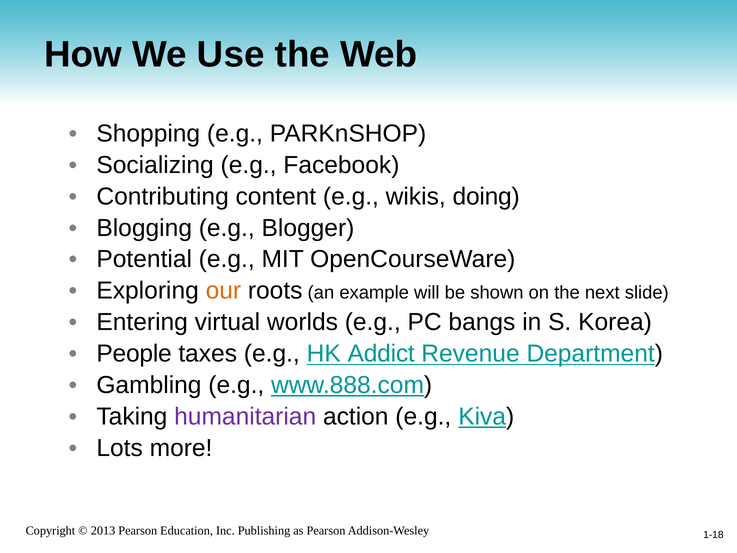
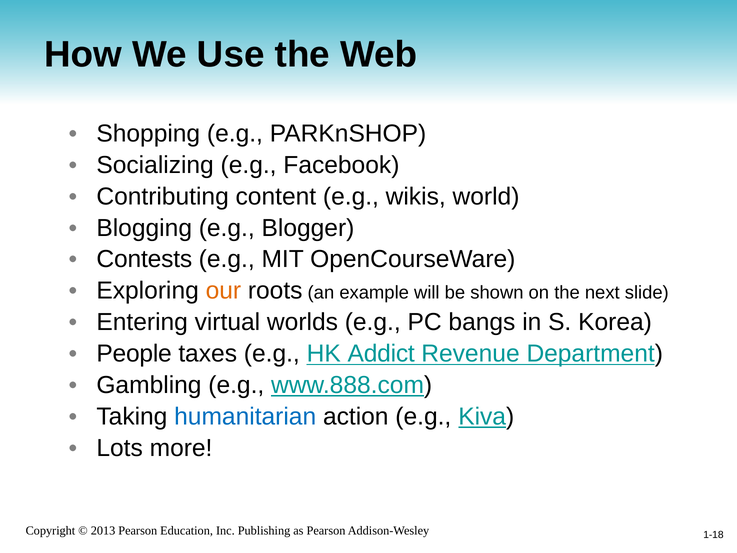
doing: doing -> world (486, 196)
Potential: Potential -> Contests (144, 259)
humanitarian colour: purple -> blue (245, 416)
